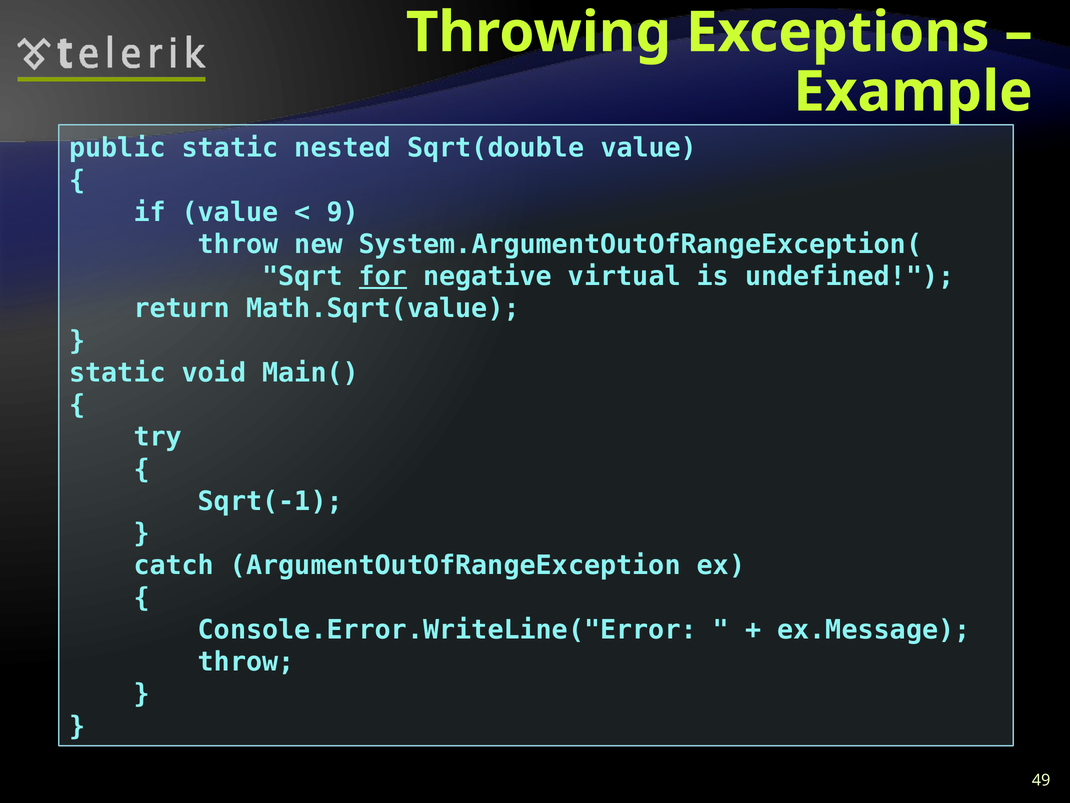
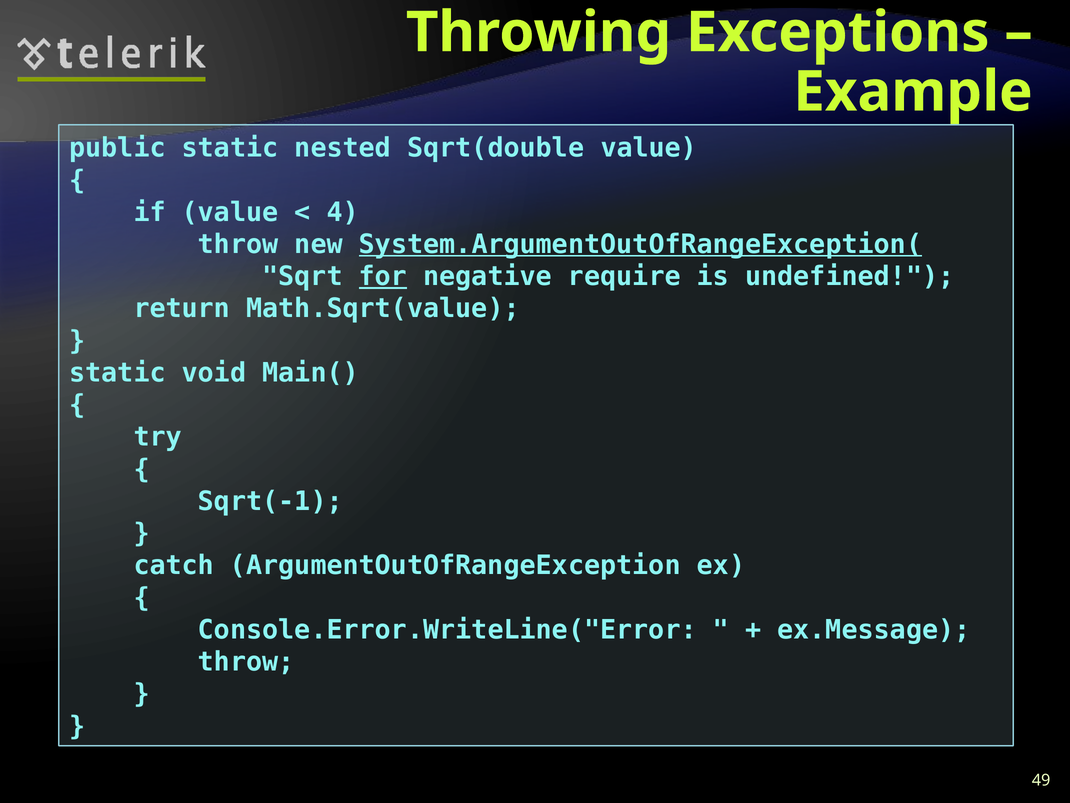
9: 9 -> 4 (343, 212)
System.ArgumentOutOfRangeException( underline: none -> present (640, 244)
virtual: virtual -> require (624, 276)
